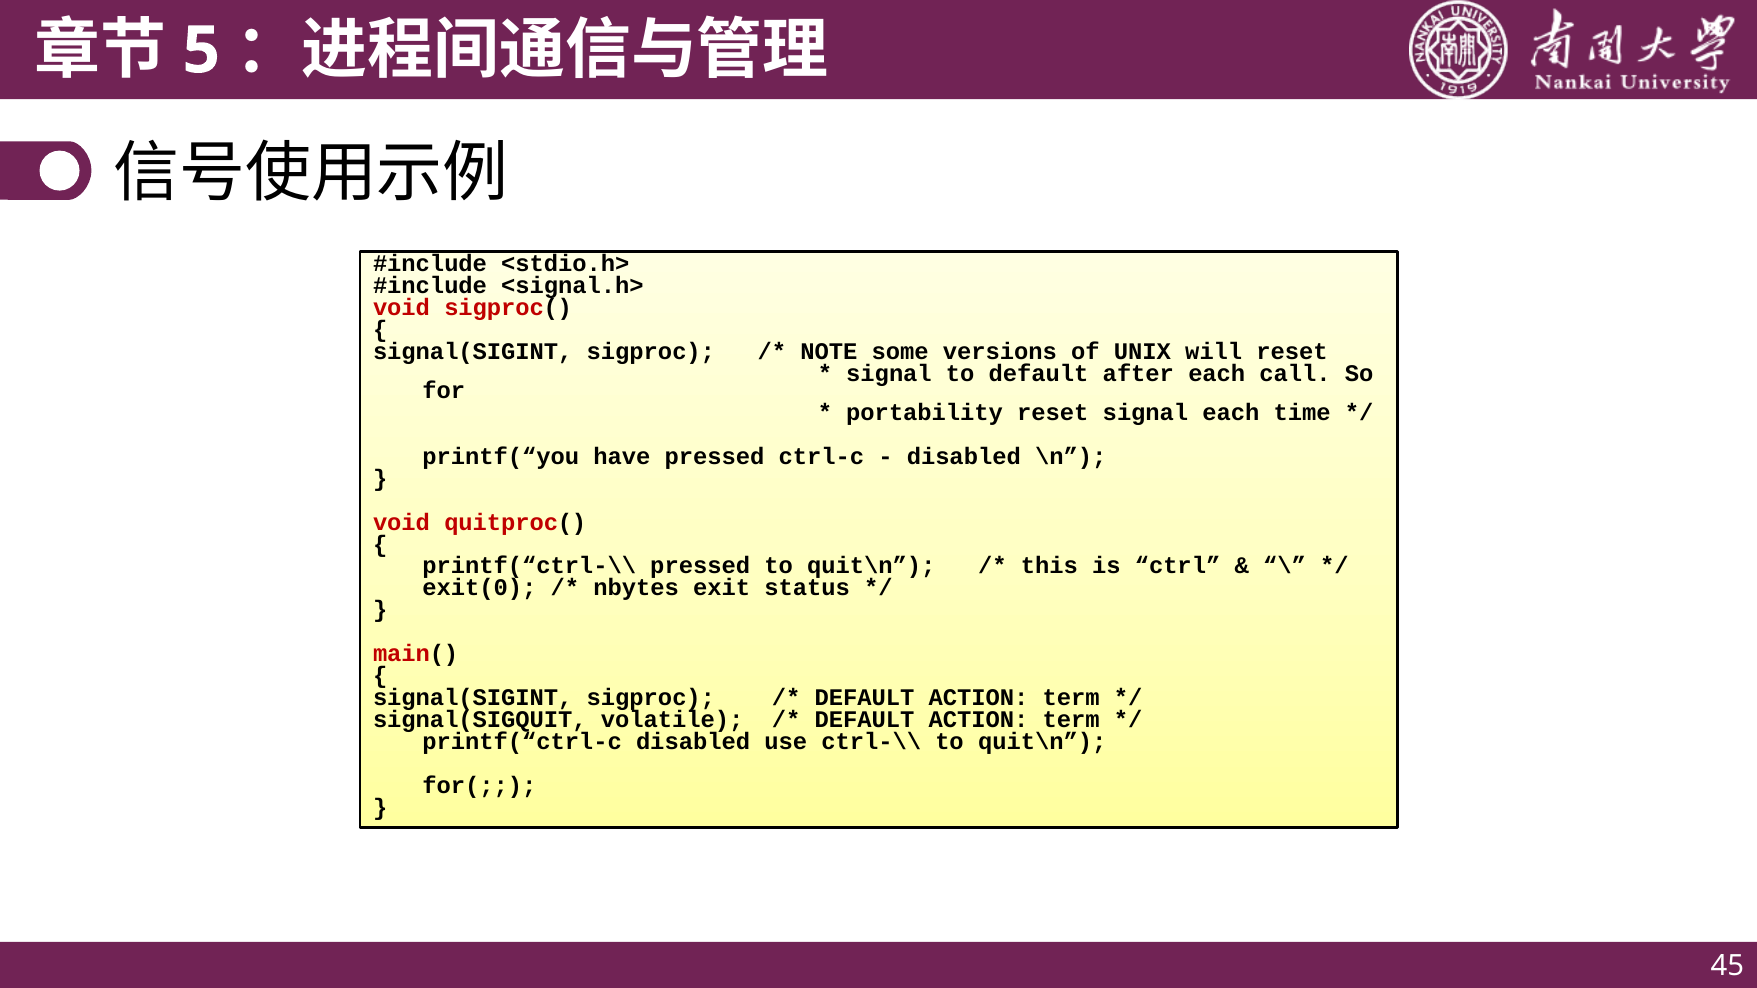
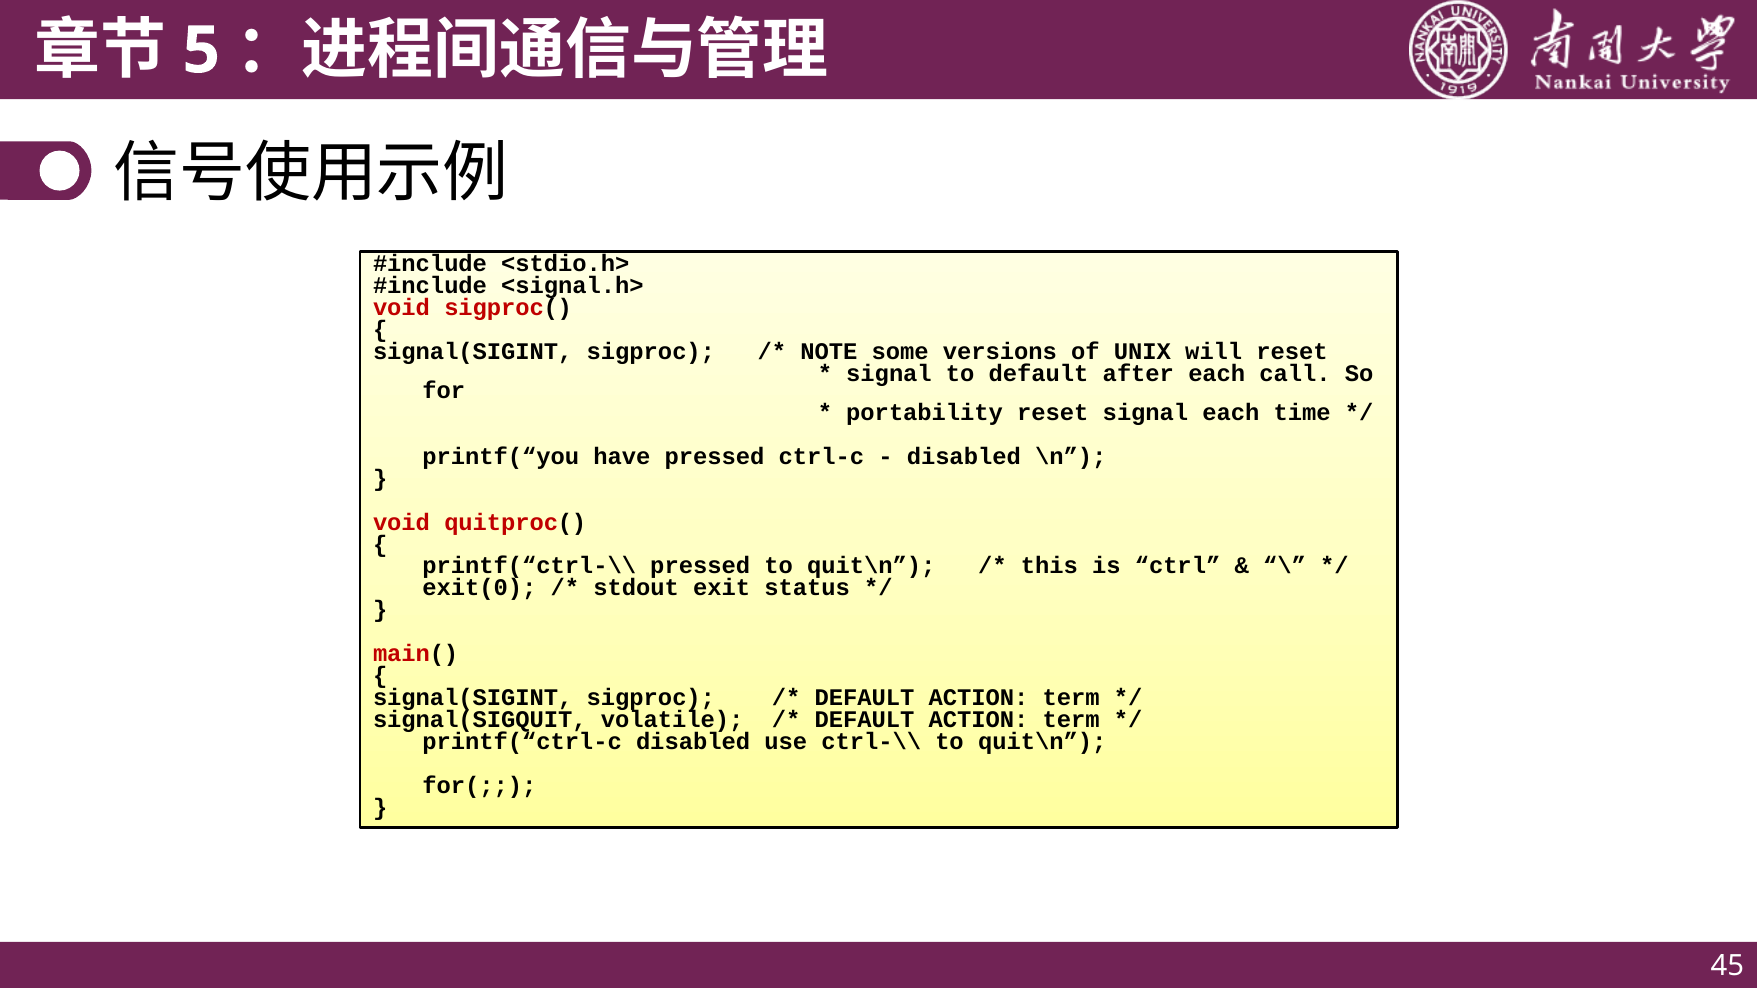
nbytes: nbytes -> stdout (636, 588)
